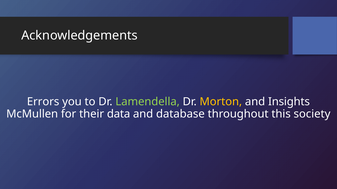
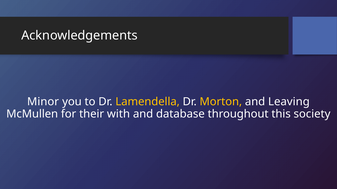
Errors: Errors -> Minor (43, 102)
Lamendella colour: light green -> yellow (148, 102)
Insights: Insights -> Leaving (289, 102)
data: data -> with (118, 114)
